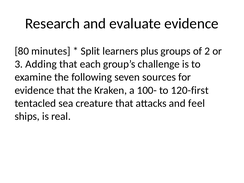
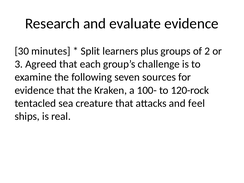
80: 80 -> 30 (22, 51)
Adding: Adding -> Agreed (41, 64)
120-first: 120-first -> 120-rock (190, 90)
